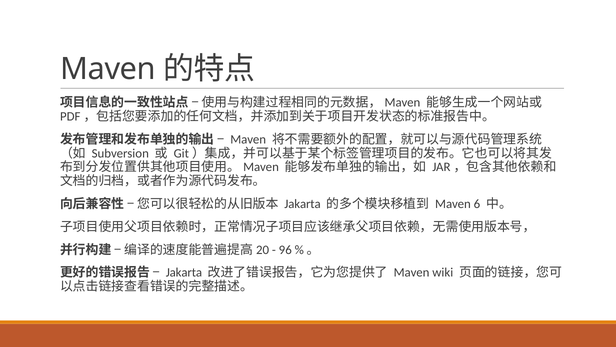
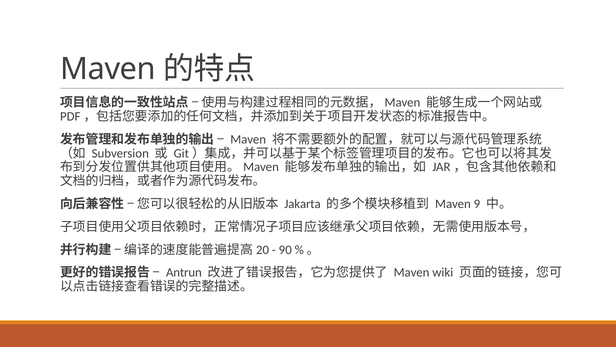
6: 6 -> 9 (477, 204)
96: 96 -> 90 (285, 249)
Jakarta: Jakarta -> Antrun (184, 272)
